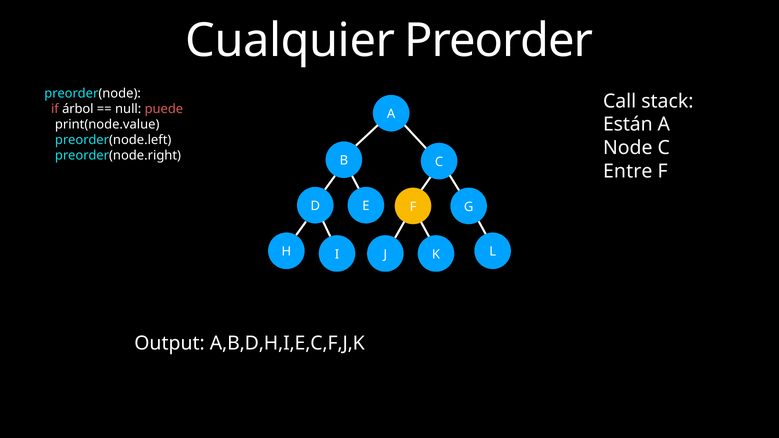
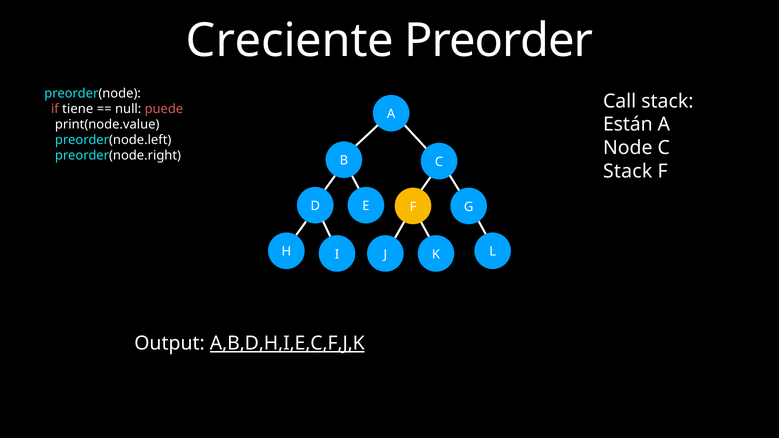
Cualquier: Cualquier -> Creciente (290, 41)
árbol: árbol -> tiene (78, 109)
Entre: Entre -> Stack (628, 171)
A,B,D,H,I,E,C,F,J,K underline: none -> present (287, 344)
